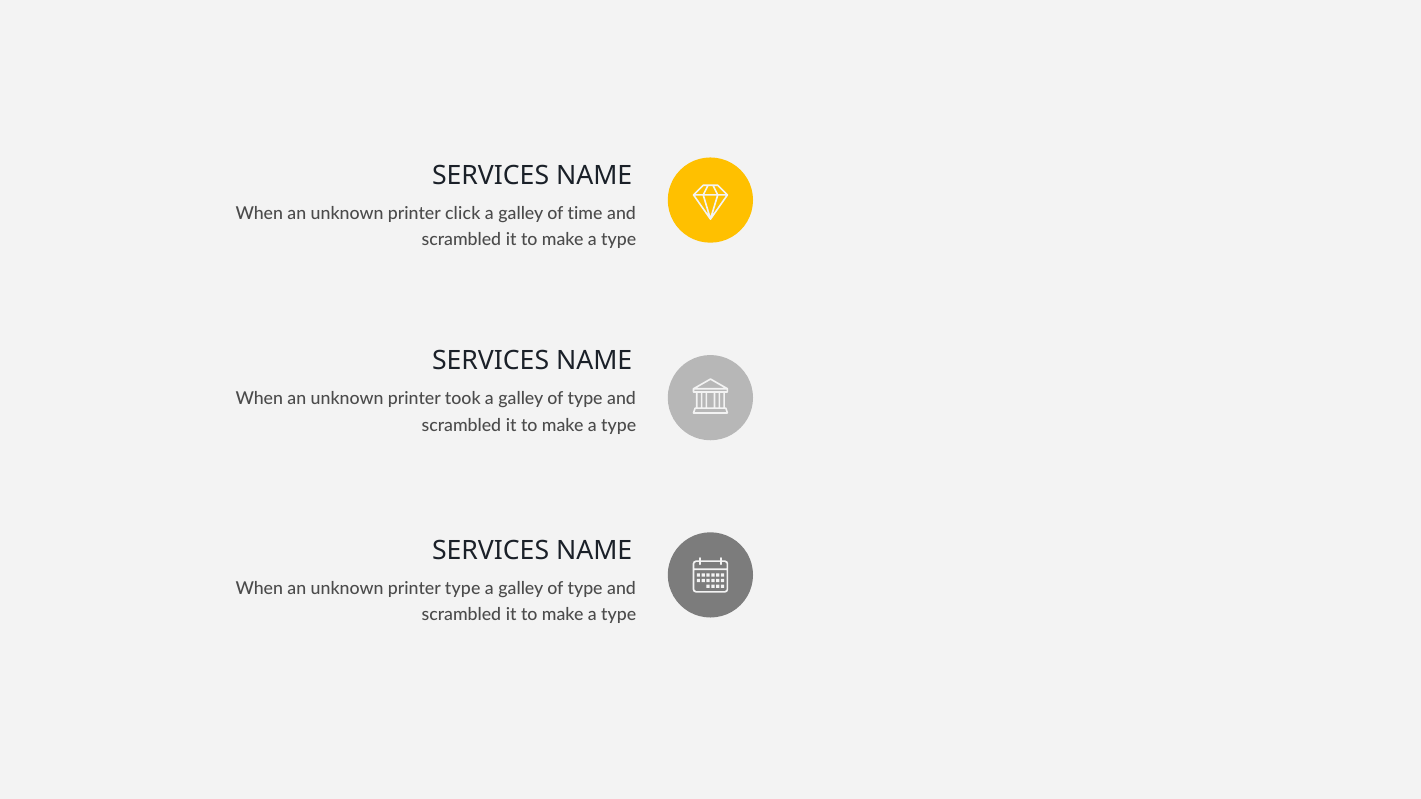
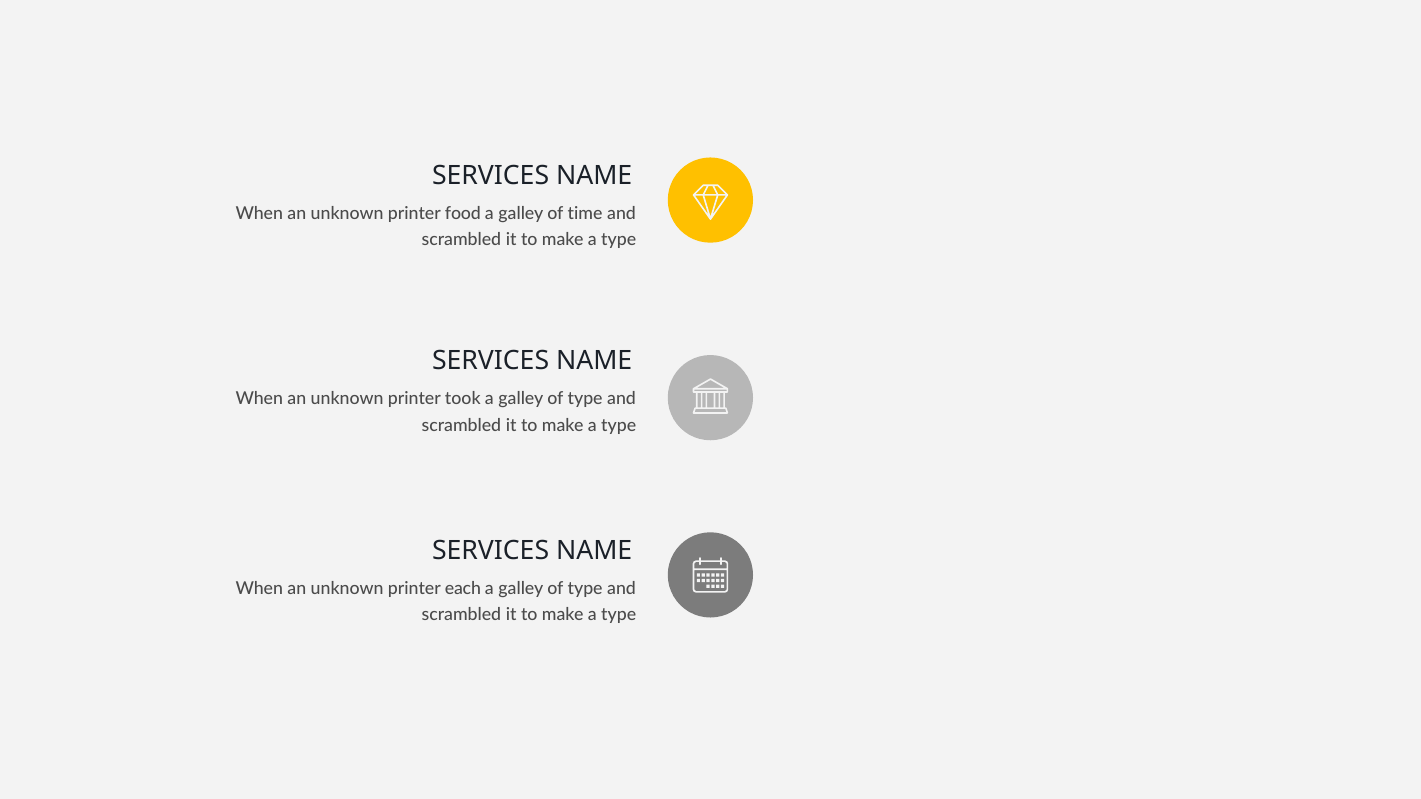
click: click -> food (463, 213)
printer type: type -> each (463, 589)
